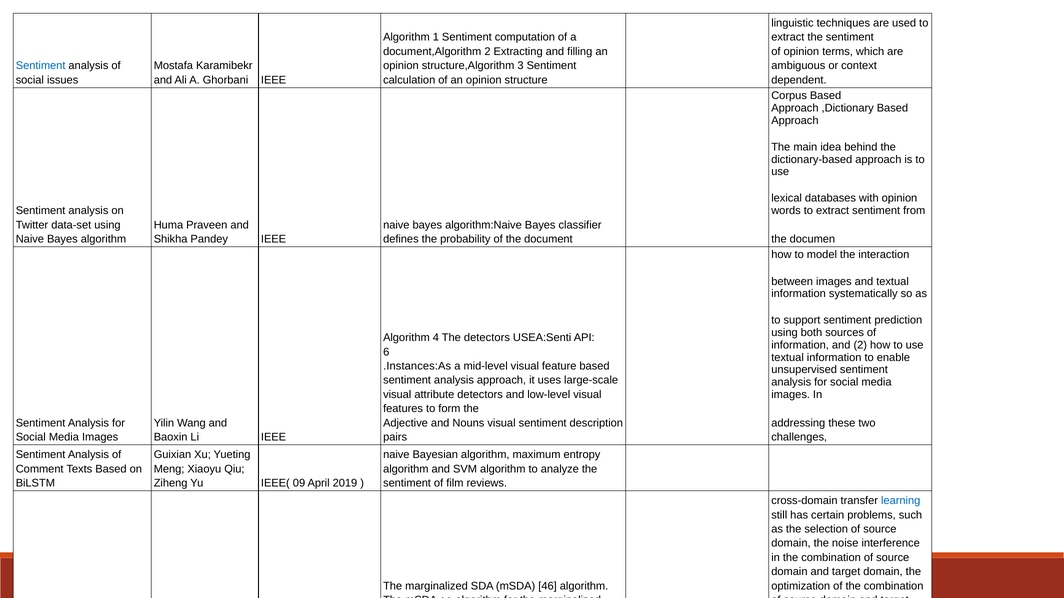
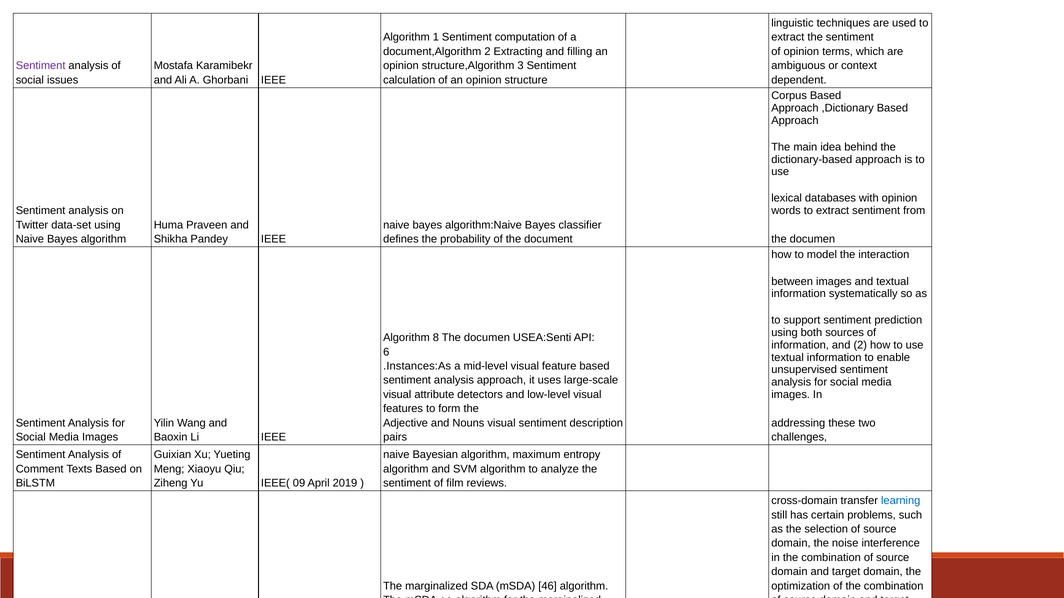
Sentiment colour: blue -> purple (41, 66)
4: 4 -> 8 (436, 338)
detectors: detectors -> documen (487, 338)
